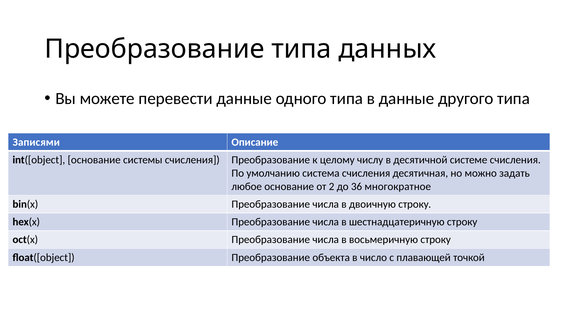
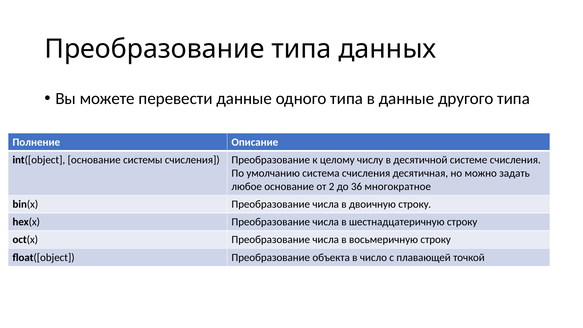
Записями: Записями -> Полнение (36, 142)
